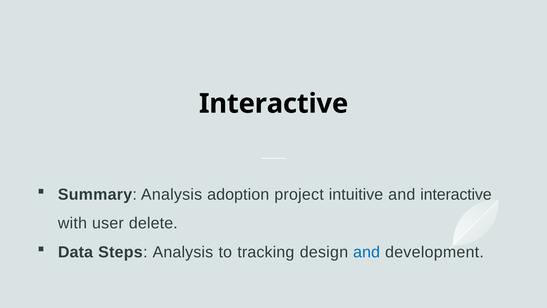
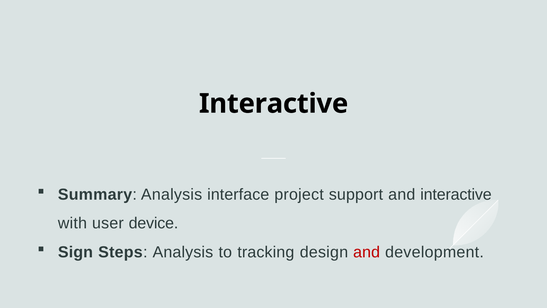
adoption: adoption -> interface (238, 194)
intuitive: intuitive -> support (356, 194)
delete: delete -> device (153, 223)
Data: Data -> Sign (75, 252)
and colour: blue -> red (367, 252)
